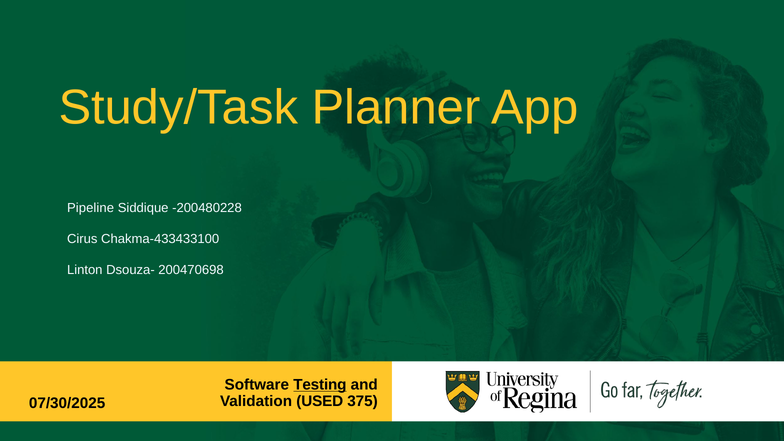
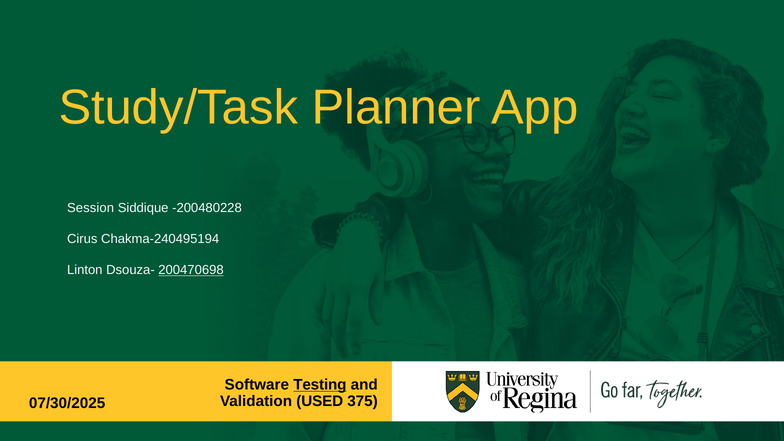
Pipeline: Pipeline -> Session (91, 208)
Chakma-433433100: Chakma-433433100 -> Chakma-240495194 (160, 239)
200470698 underline: none -> present (191, 270)
